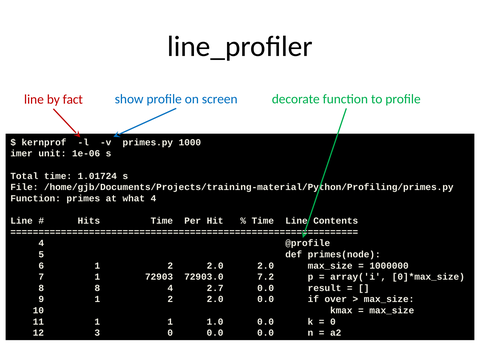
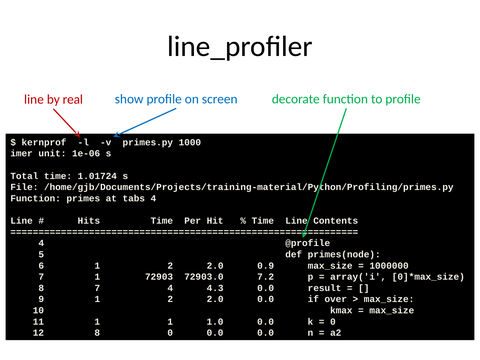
fact: fact -> real (73, 99)
what: what -> tabs (134, 198)
2.0 2.0: 2.0 -> 0.9 (266, 266)
8 8: 8 -> 7 (97, 288)
2.7: 2.7 -> 4.3 (215, 288)
12 3: 3 -> 8 (97, 333)
